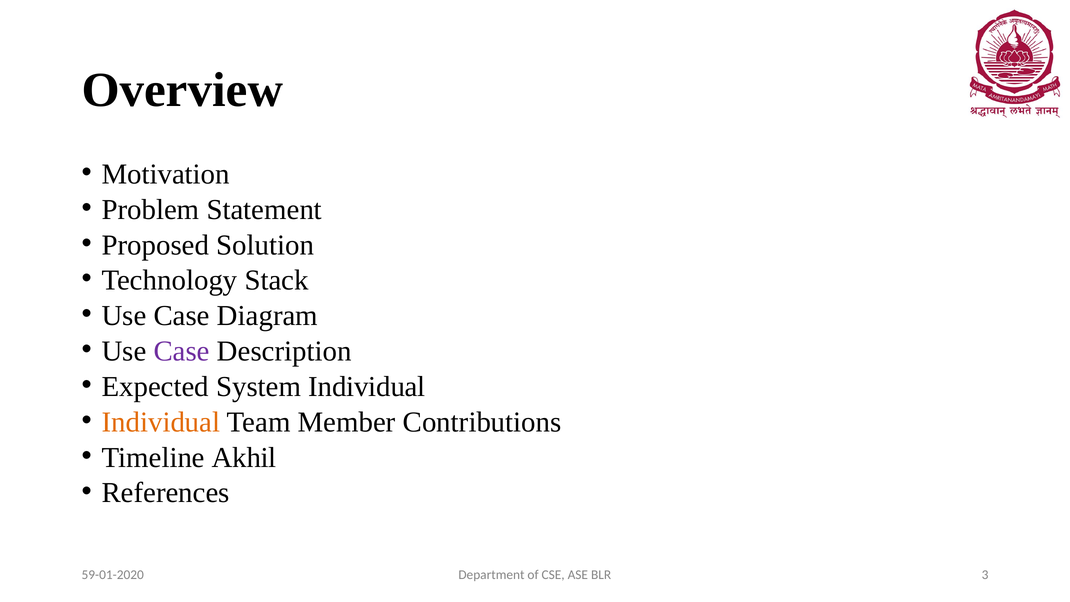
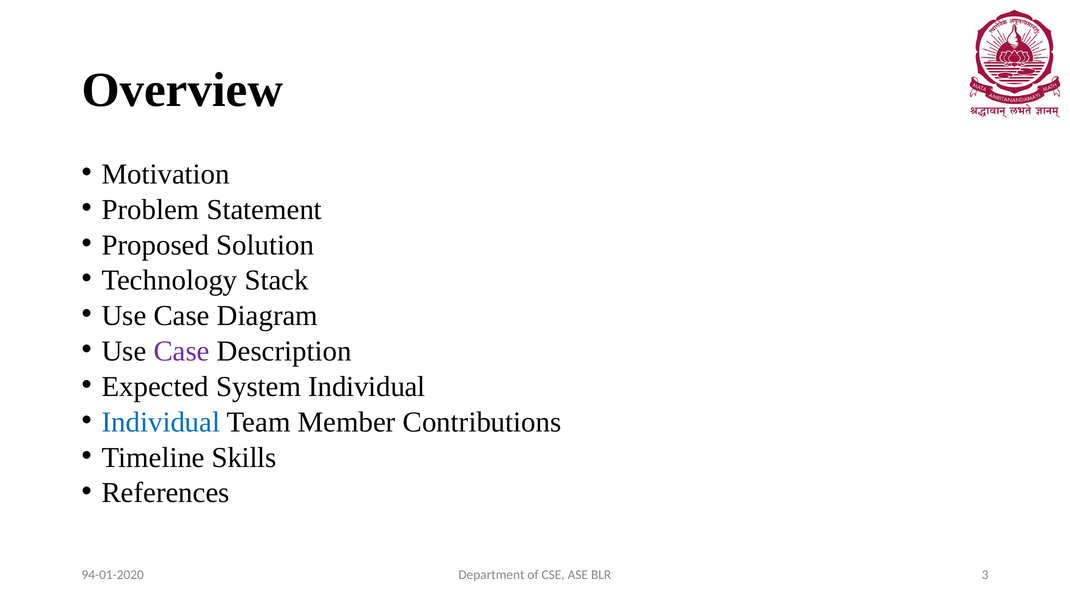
Individual colour: orange -> blue (161, 422)
Akhil: Akhil -> Skills (244, 457)
59-01-2020: 59-01-2020 -> 94-01-2020 (113, 575)
